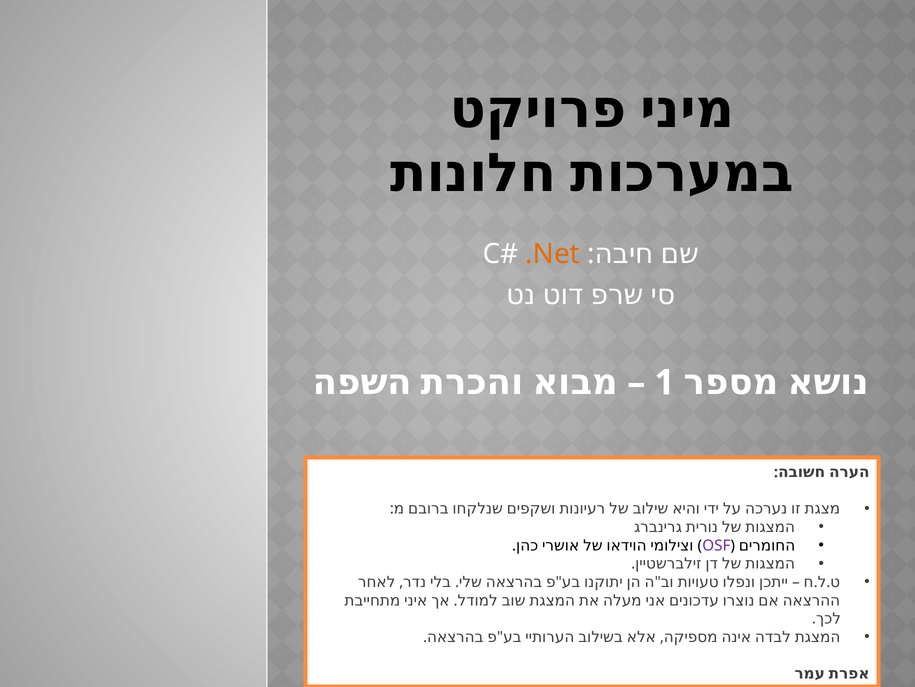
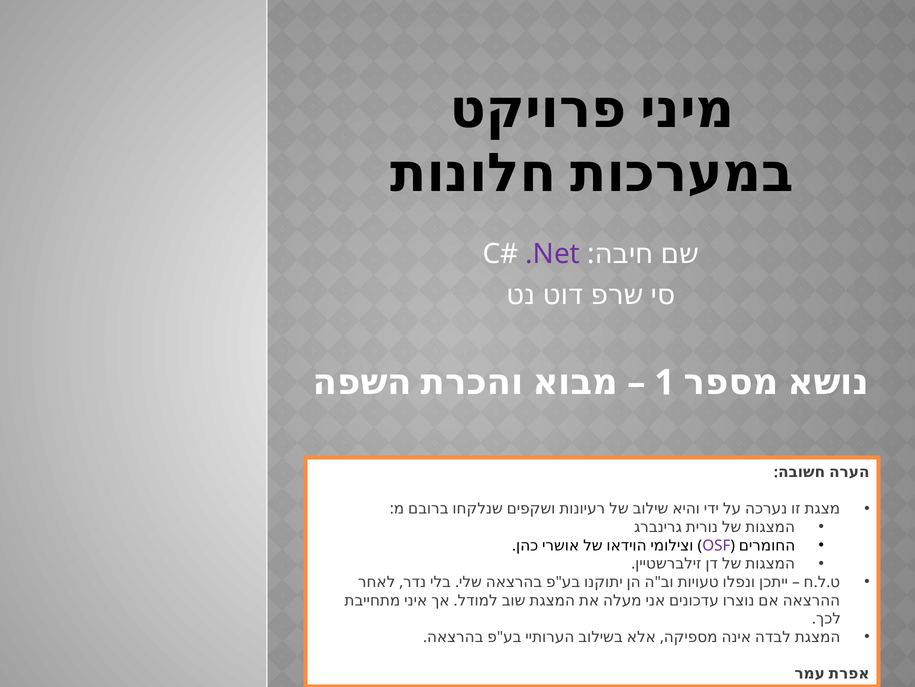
.Net colour: orange -> purple (553, 254)
